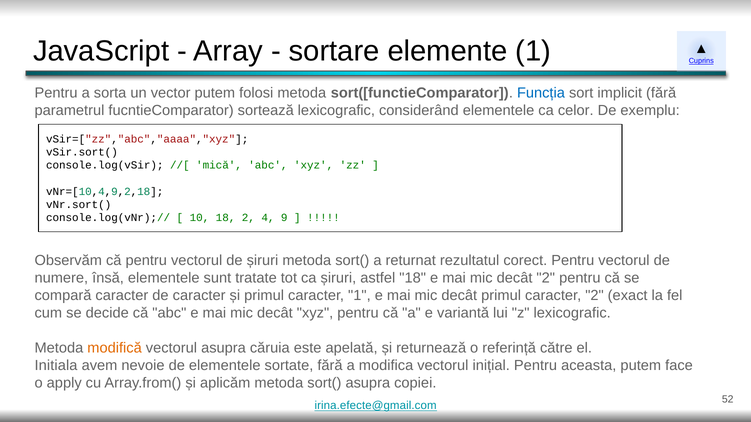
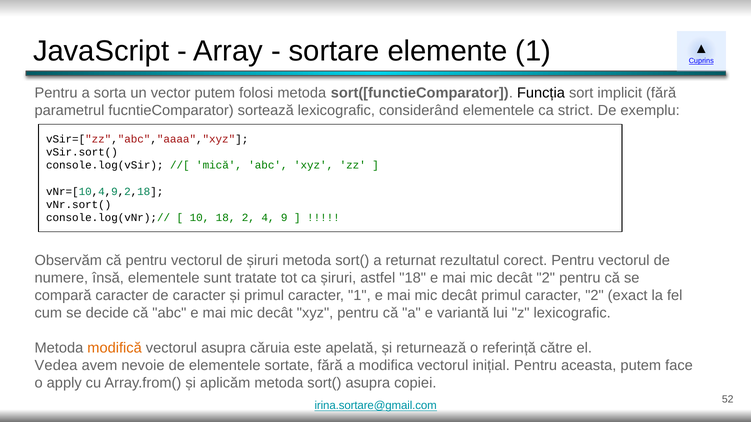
Funcția colour: blue -> black (541, 93)
celor: celor -> strict (576, 111)
Initiala: Initiala -> Vedea (56, 366)
irina.efecte@gmail.com: irina.efecte@gmail.com -> irina.sortare@gmail.com (376, 406)
